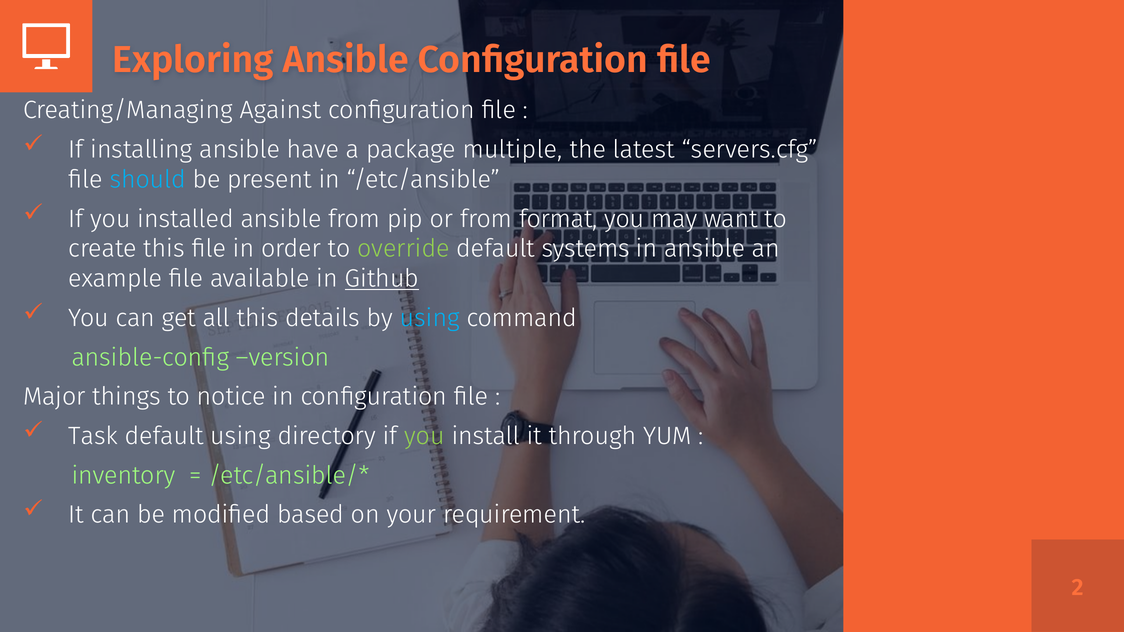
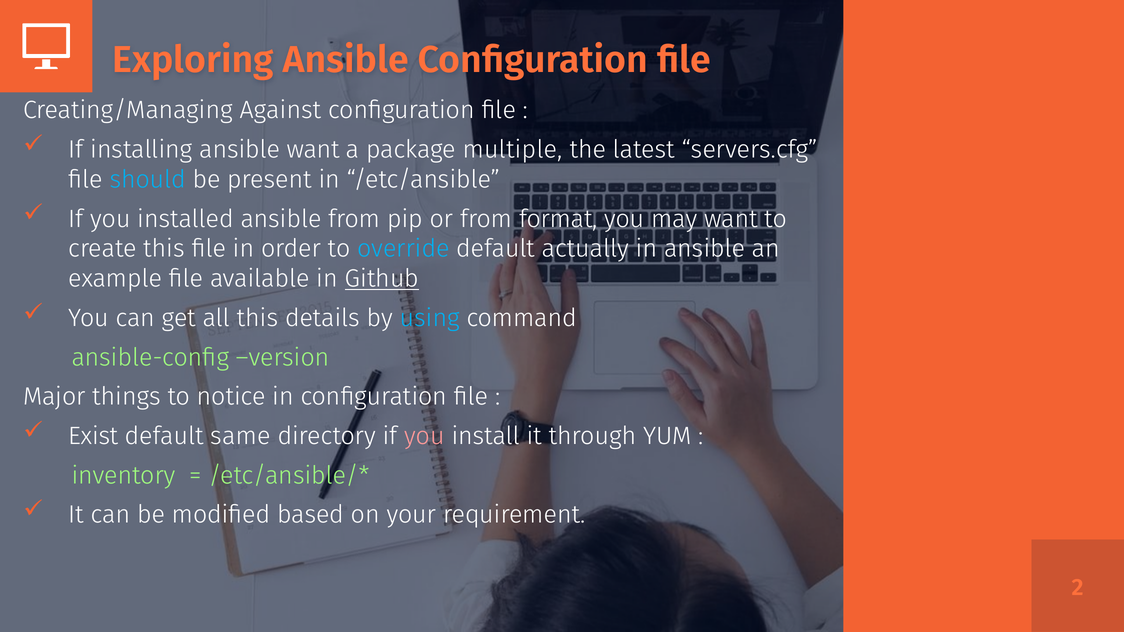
ansible have: have -> want (313, 150)
override colour: light green -> light blue (403, 249)
systems: systems -> actually (585, 249)
Task: Task -> Exist (93, 436)
default using: using -> same (241, 436)
you colour: light green -> pink (424, 436)
